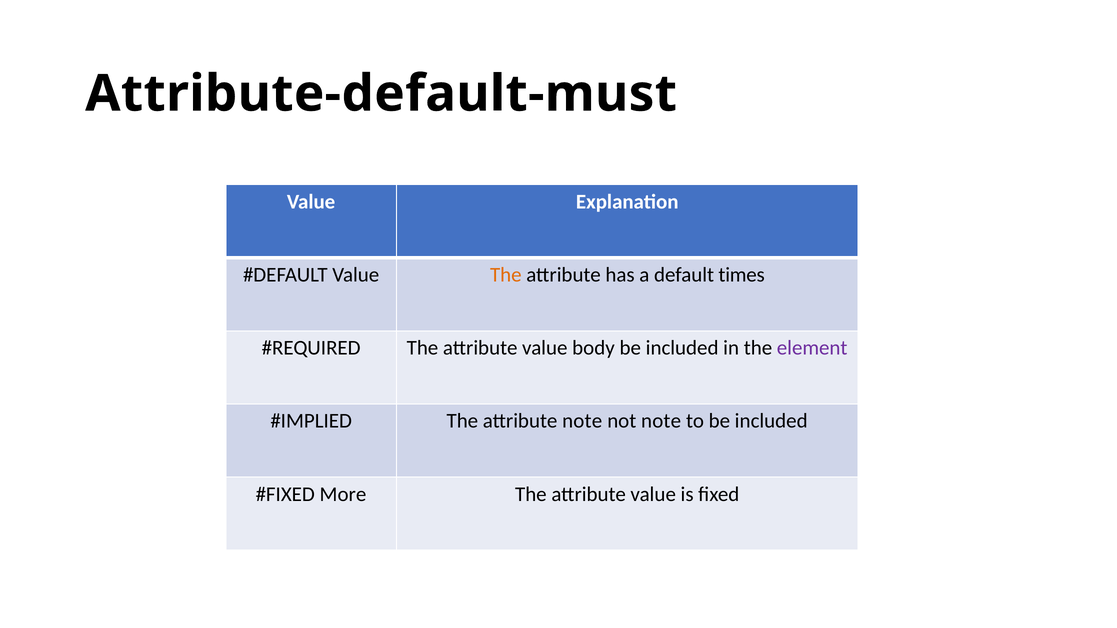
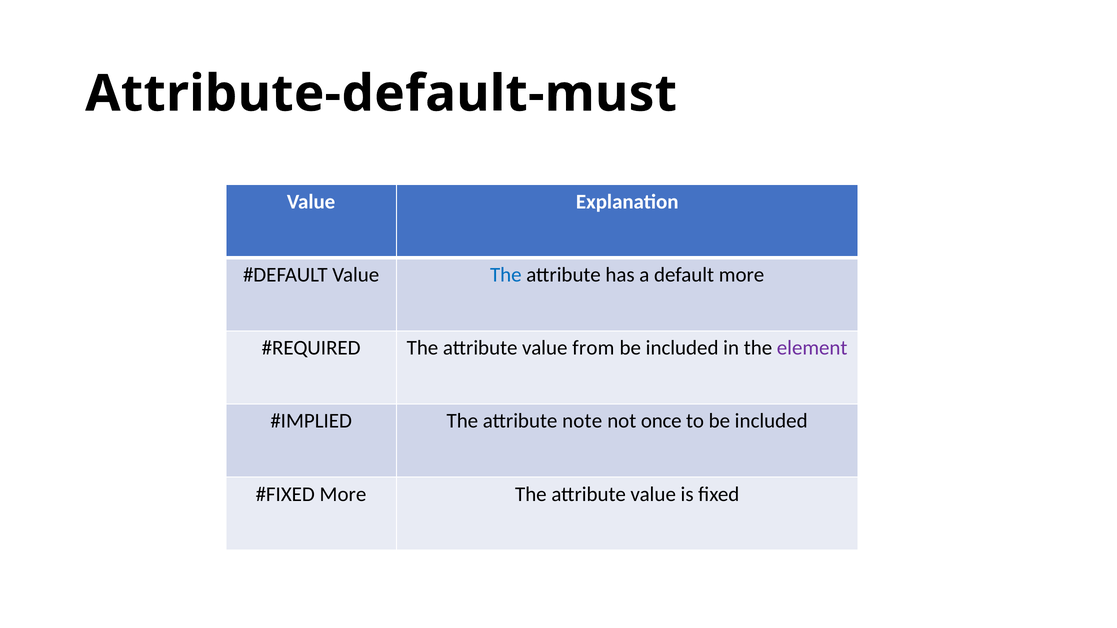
The colour: orange -> blue (506, 275)
default times: times -> more (742, 275)
body: body -> from (593, 348)
not note: note -> once (661, 421)
